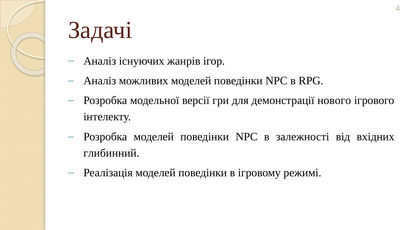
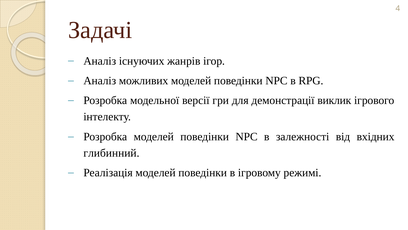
нового: нового -> виклик (334, 100)
